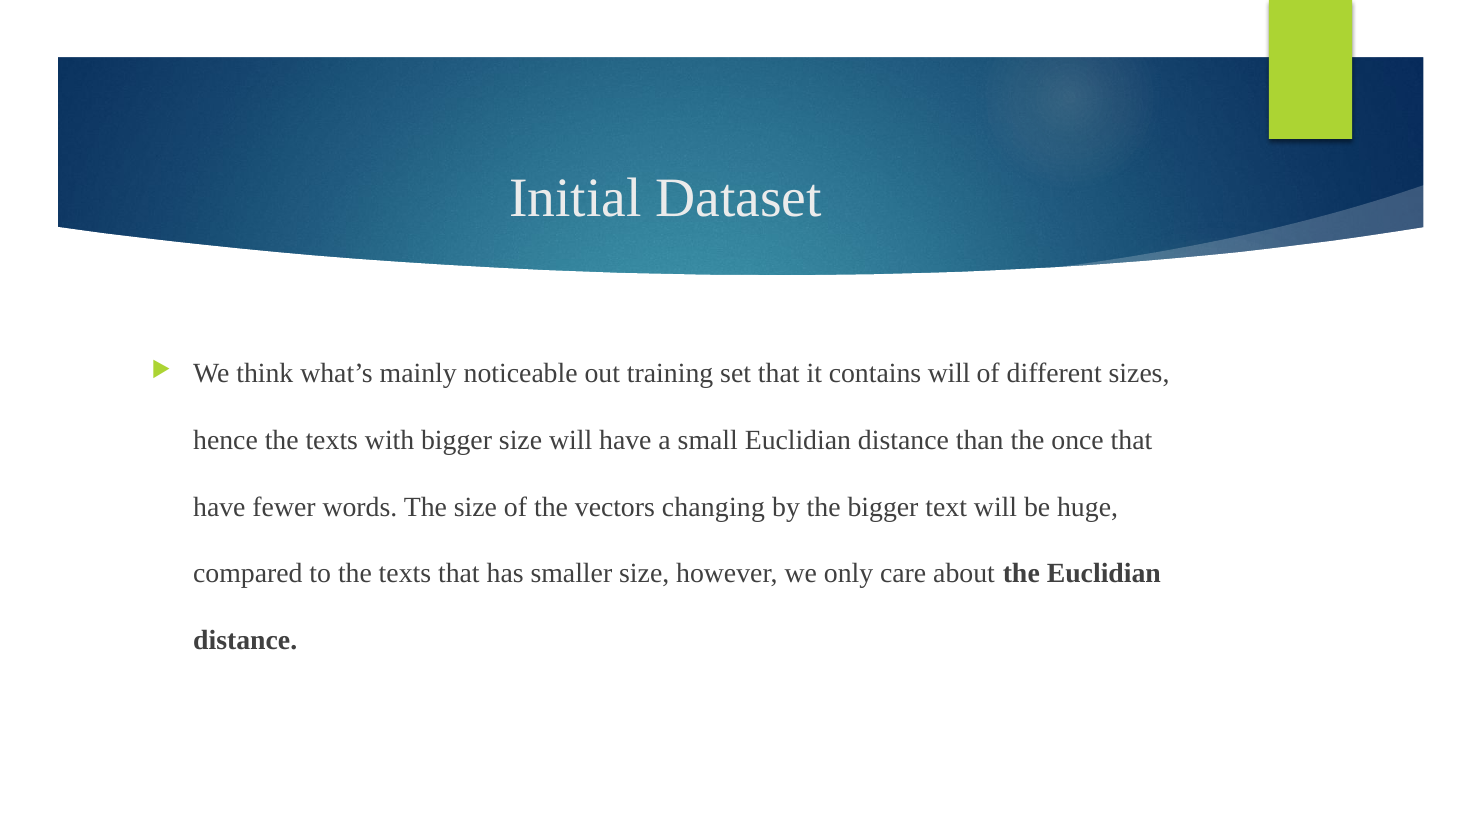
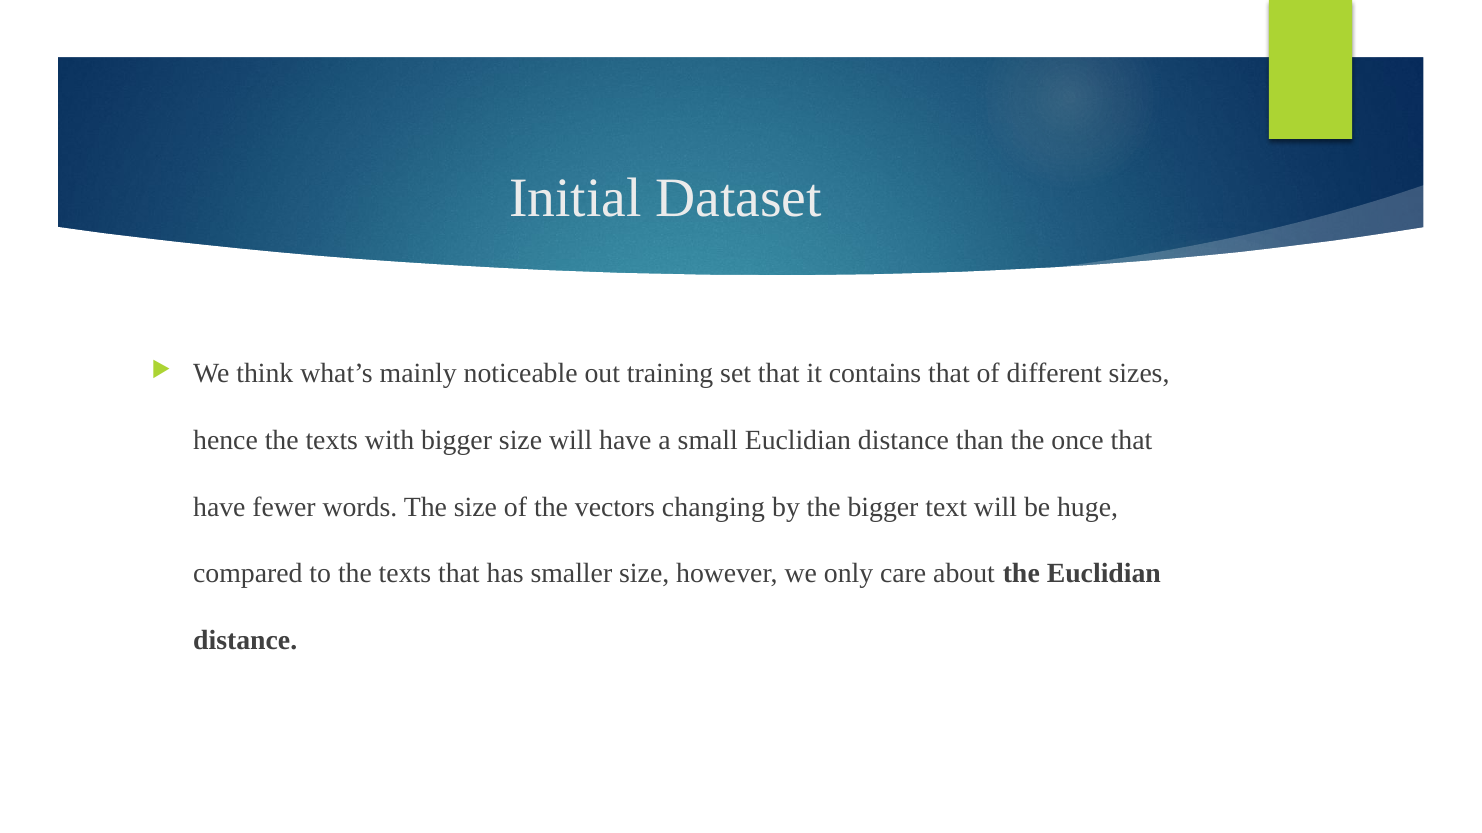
contains will: will -> that (949, 374)
